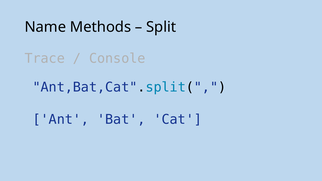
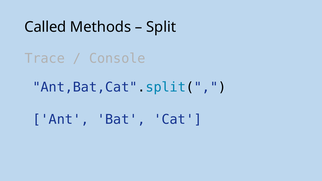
Name: Name -> Called (45, 27)
